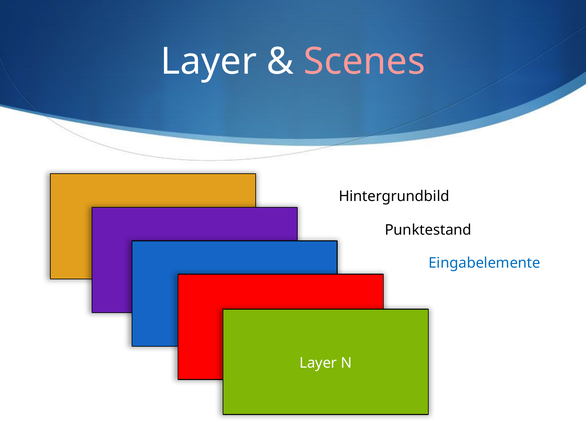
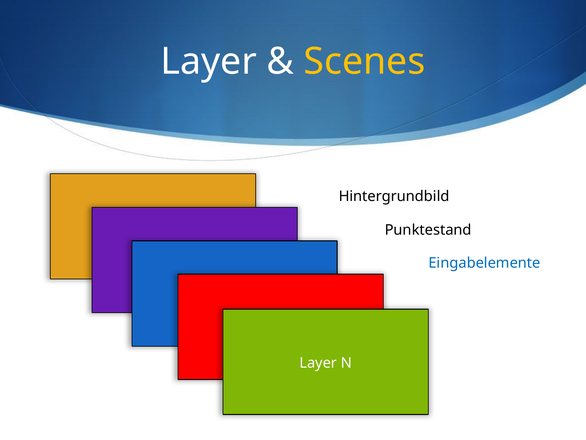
Scenes colour: pink -> yellow (364, 61)
